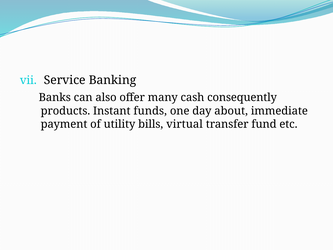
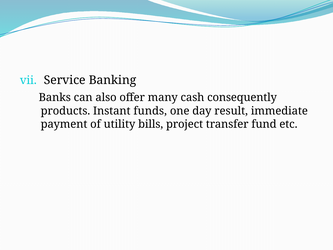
about: about -> result (231, 111)
virtual: virtual -> project (185, 124)
